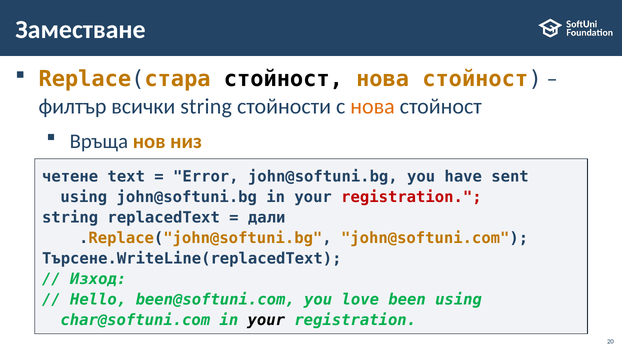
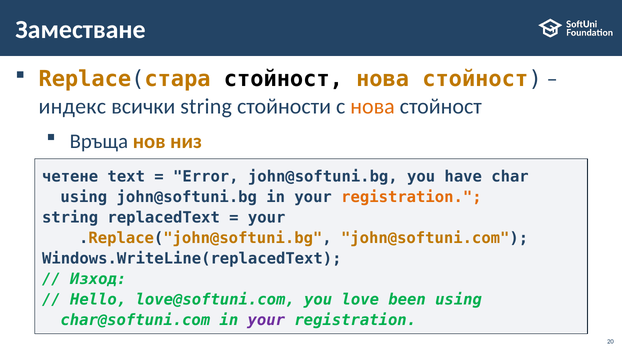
филтър: филтър -> индекс (72, 107)
sent: sent -> char (510, 176)
registration colour: red -> orange (411, 197)
дали: дали -> your (267, 217)
Търсене.WriteLine(replacedText: Търсене.WriteLine(replacedText -> Windows.WriteLine(replacedText (192, 258)
been@softuni.com: been@softuni.com -> love@softuni.com (215, 299)
your colour: black -> purple (266, 320)
